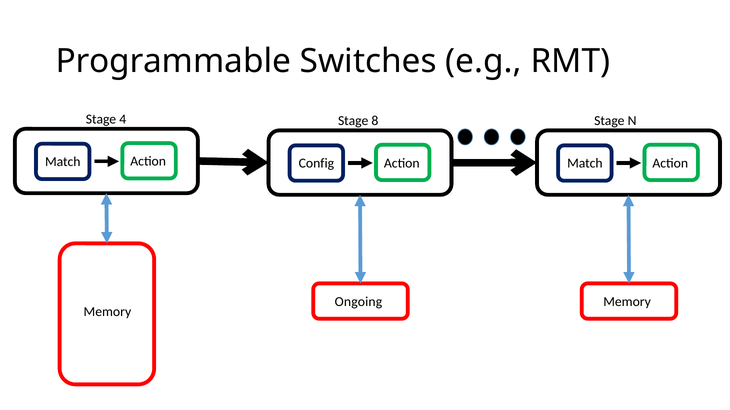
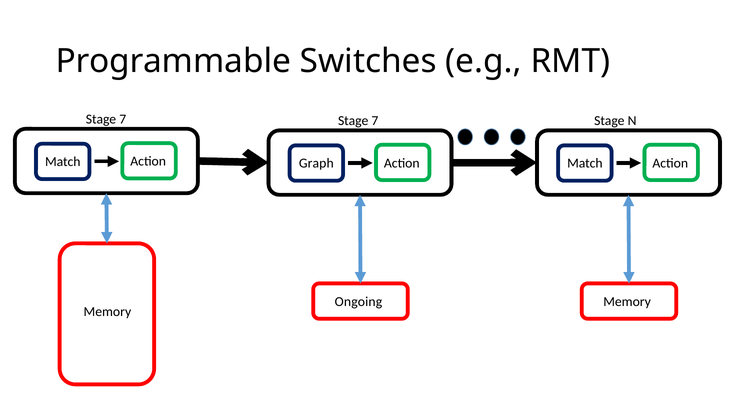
4: 4 -> 7 (123, 119)
8: 8 -> 7 (375, 121)
Config: Config -> Graph (316, 163)
